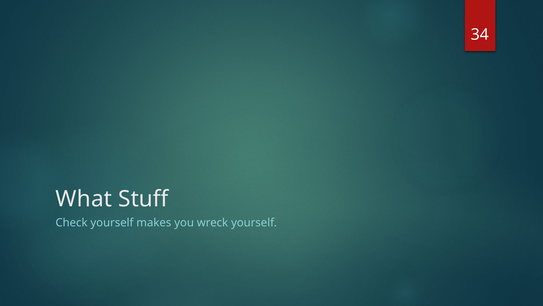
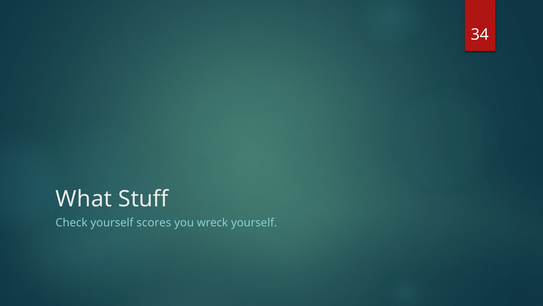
makes: makes -> scores (154, 222)
